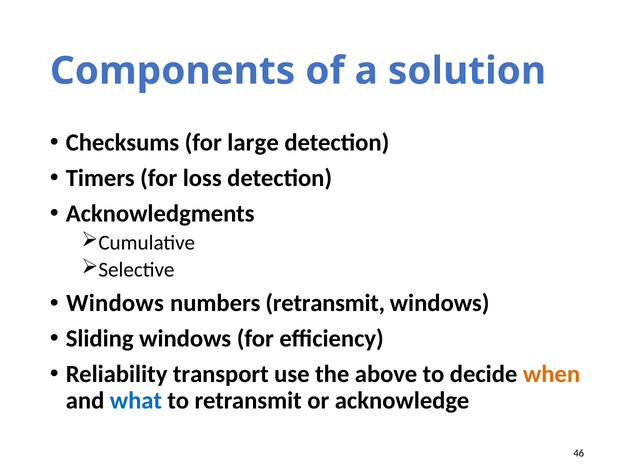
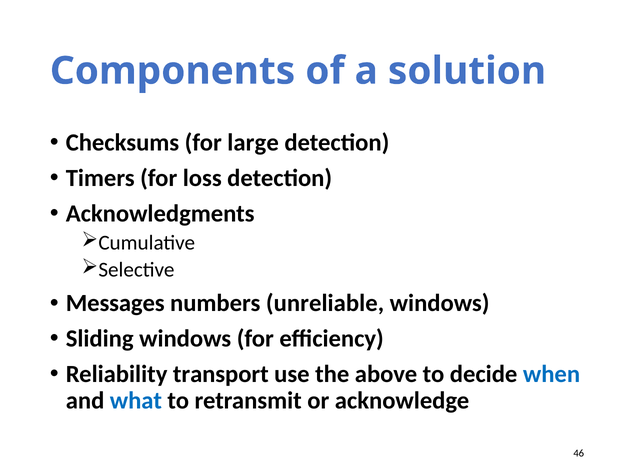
Windows: Windows -> Messages (115, 304)
numbers retransmit: retransmit -> unreliable (325, 304)
when colour: orange -> blue (552, 375)
